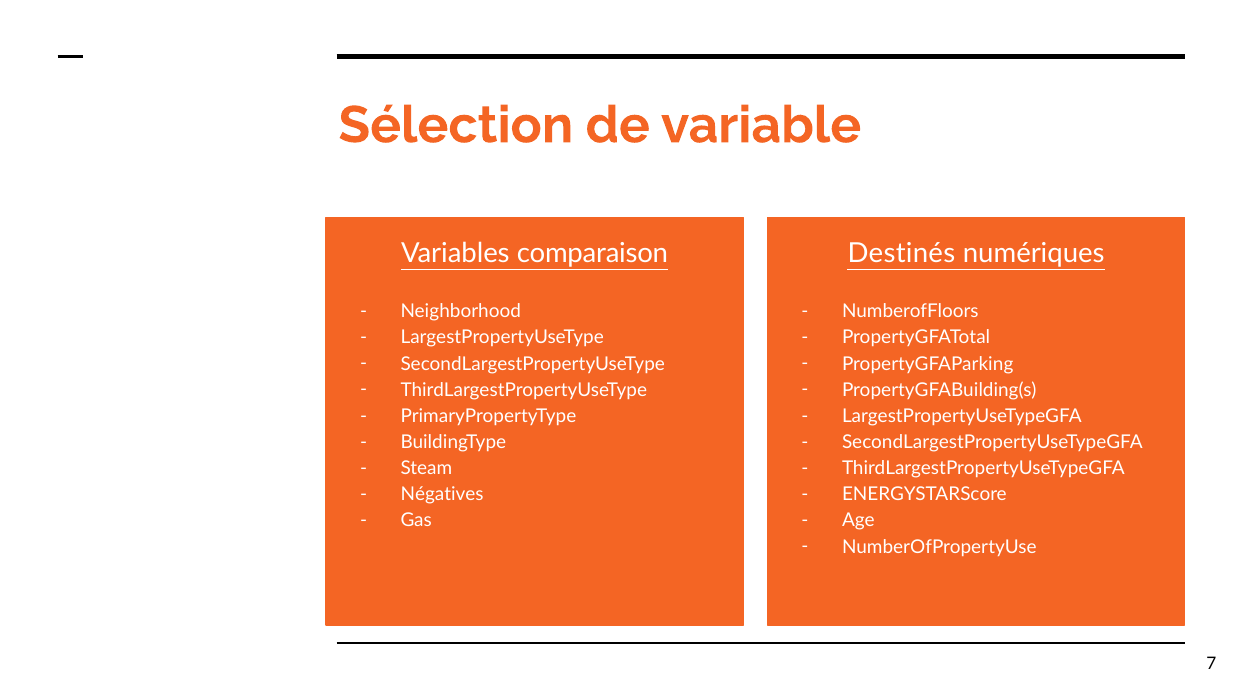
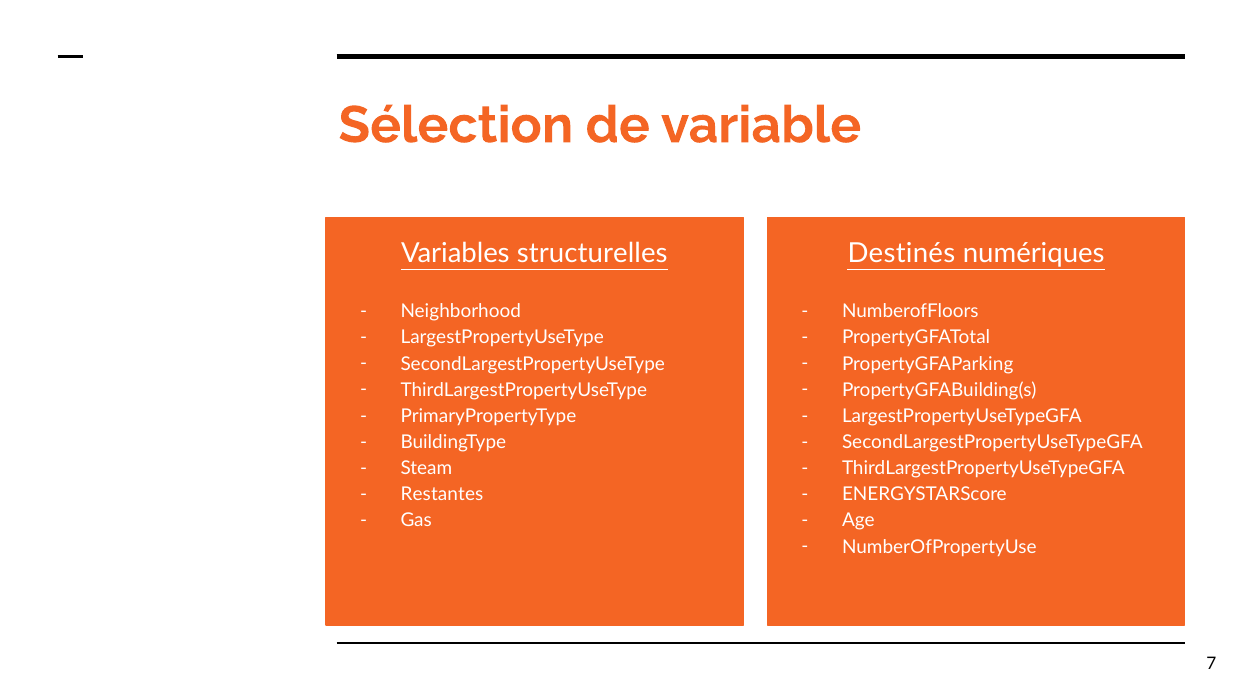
comparaison: comparaison -> structurelles (592, 254)
Négatives: Négatives -> Restantes (442, 495)
